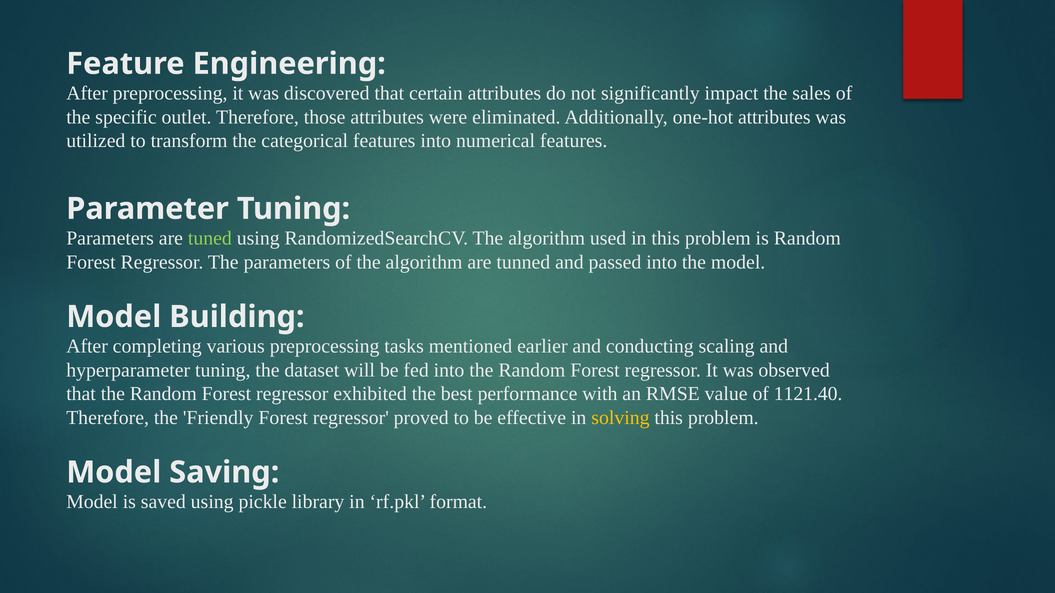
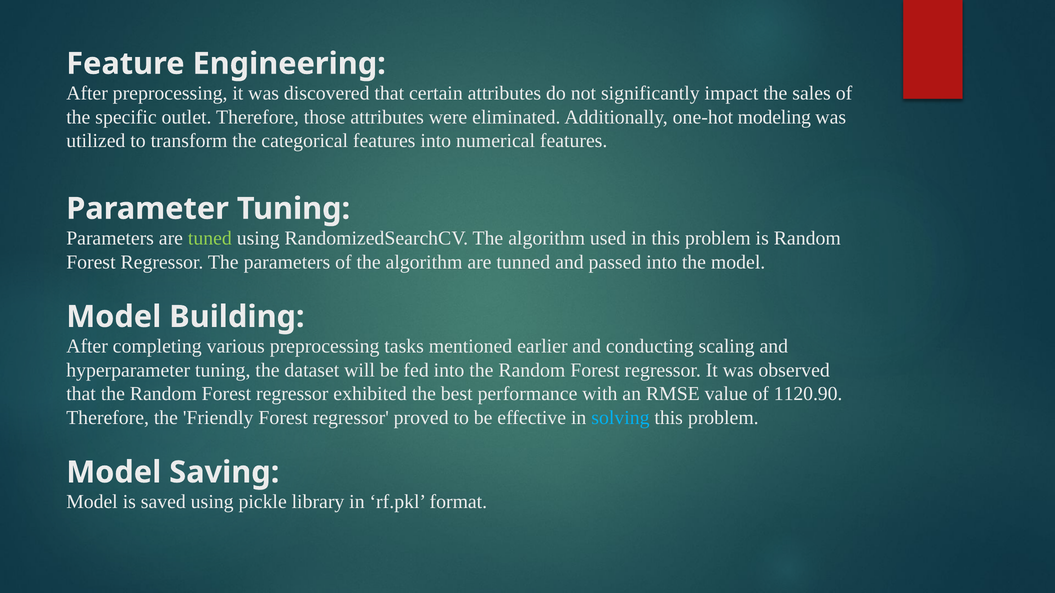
one-hot attributes: attributes -> modeling (774, 117)
1121.40: 1121.40 -> 1120.90 (808, 394)
solving colour: yellow -> light blue (620, 418)
